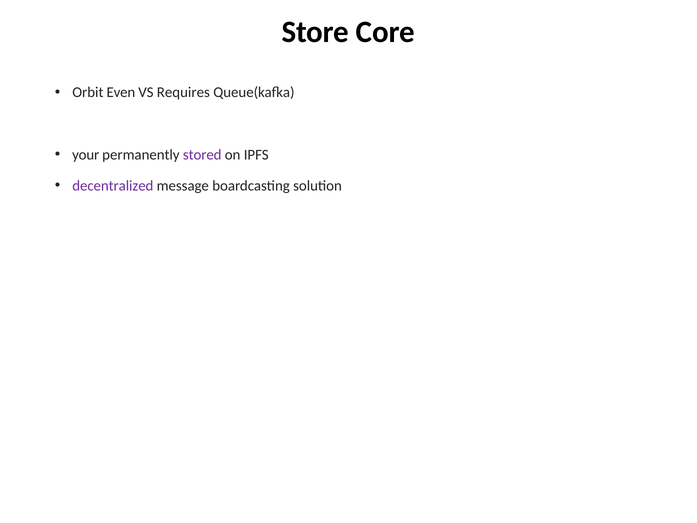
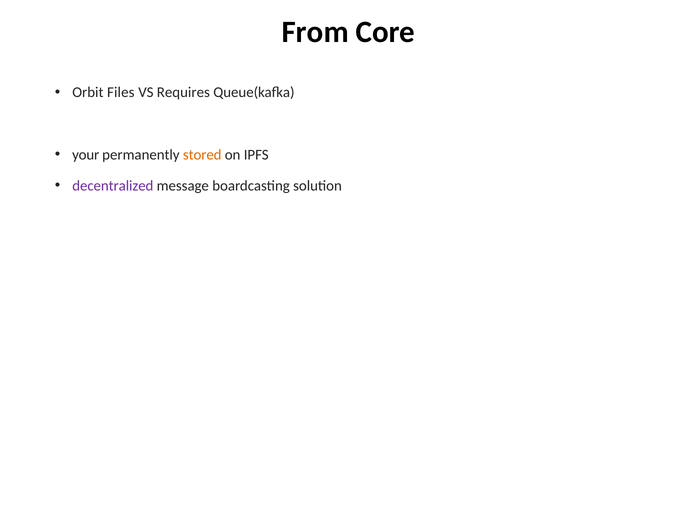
Store: Store -> From (315, 32)
Even: Even -> Files (121, 92)
stored colour: purple -> orange (202, 155)
